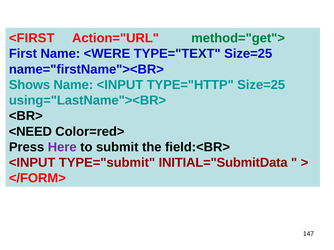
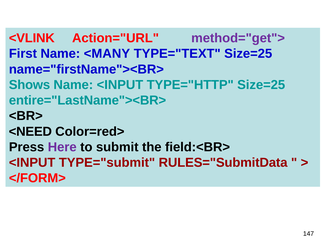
<FIRST: <FIRST -> <VLINK (32, 38)
method="get"> colour: green -> purple (238, 38)
<WERE: <WERE -> <MANY (107, 54)
using="LastName"><BR>: using="LastName"><BR> -> entire="LastName"><BR> (88, 101)
INITIAL="SubmitData: INITIAL="SubmitData -> RULES="SubmitData (223, 163)
